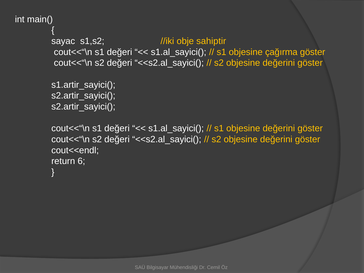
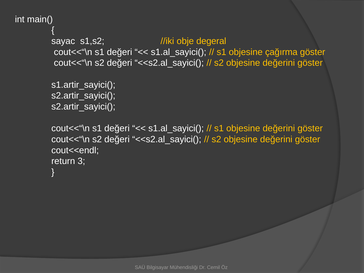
sahiptir: sahiptir -> degeral (211, 41)
6: 6 -> 3 (81, 161)
